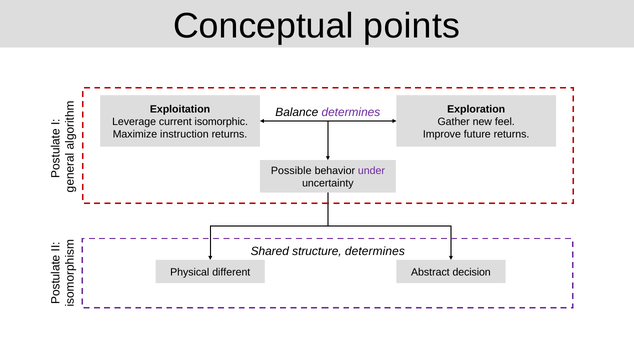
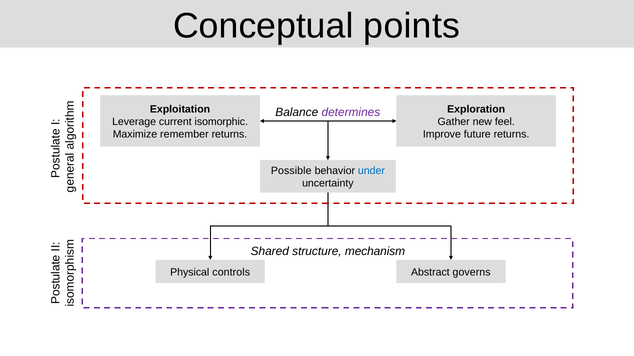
instruction: instruction -> remember (184, 135)
under colour: purple -> blue (371, 171)
structure determines: determines -> mechanism (375, 252)
different: different -> controls (231, 273)
decision: decision -> governs (472, 273)
